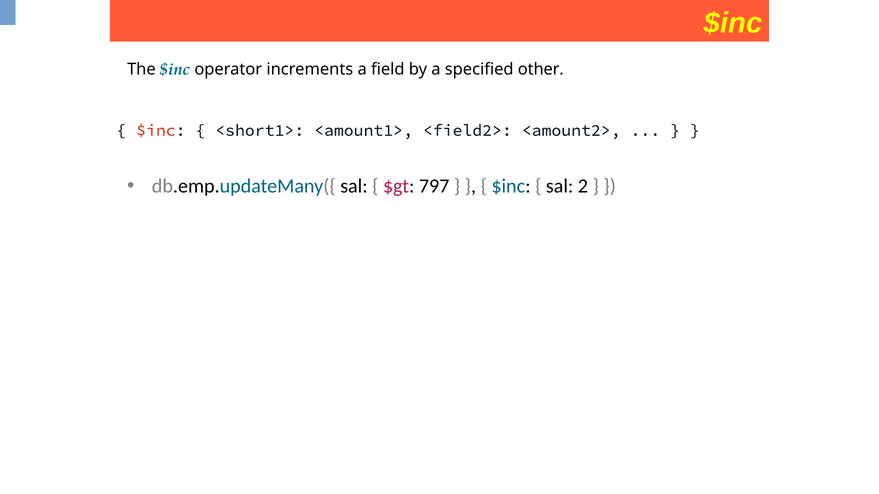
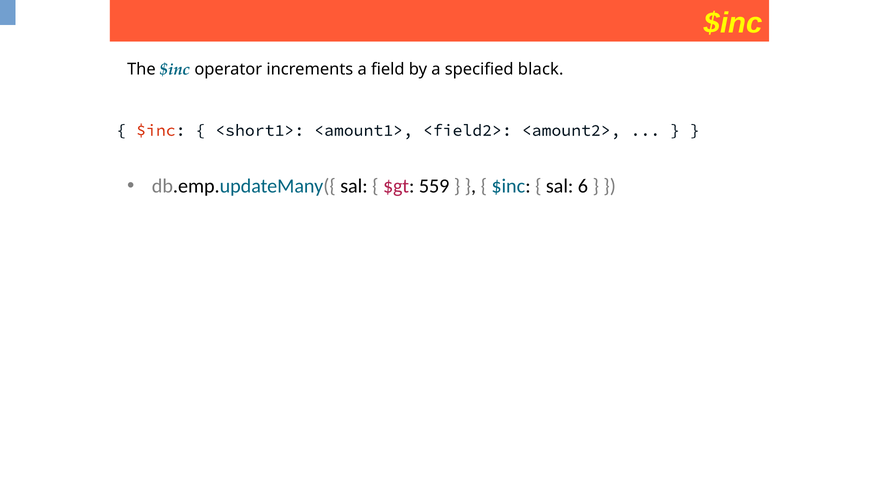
other: other -> black (541, 69)
797: 797 -> 559 (434, 187)
2: 2 -> 6 (583, 187)
